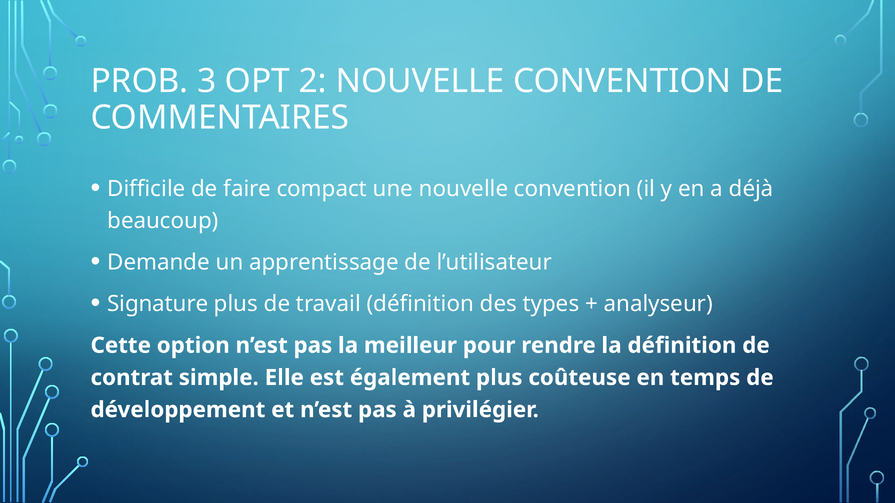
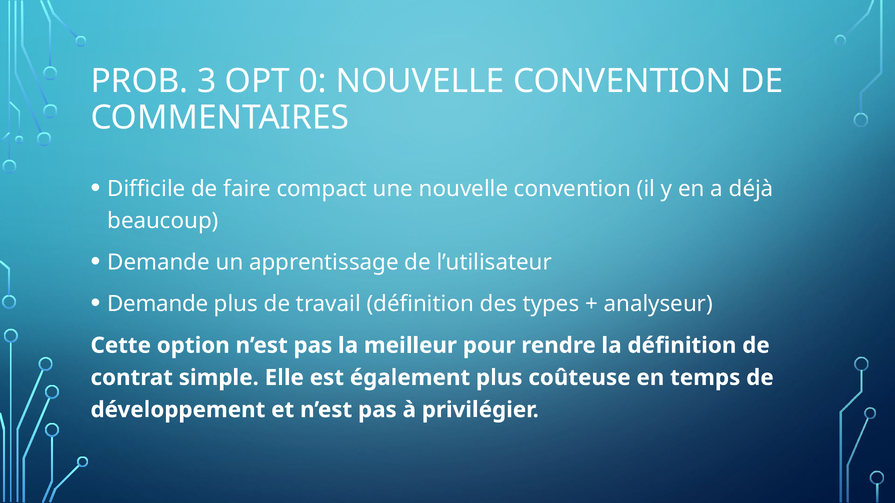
2: 2 -> 0 (313, 81)
Signature: Signature -> Demande (158, 304)
